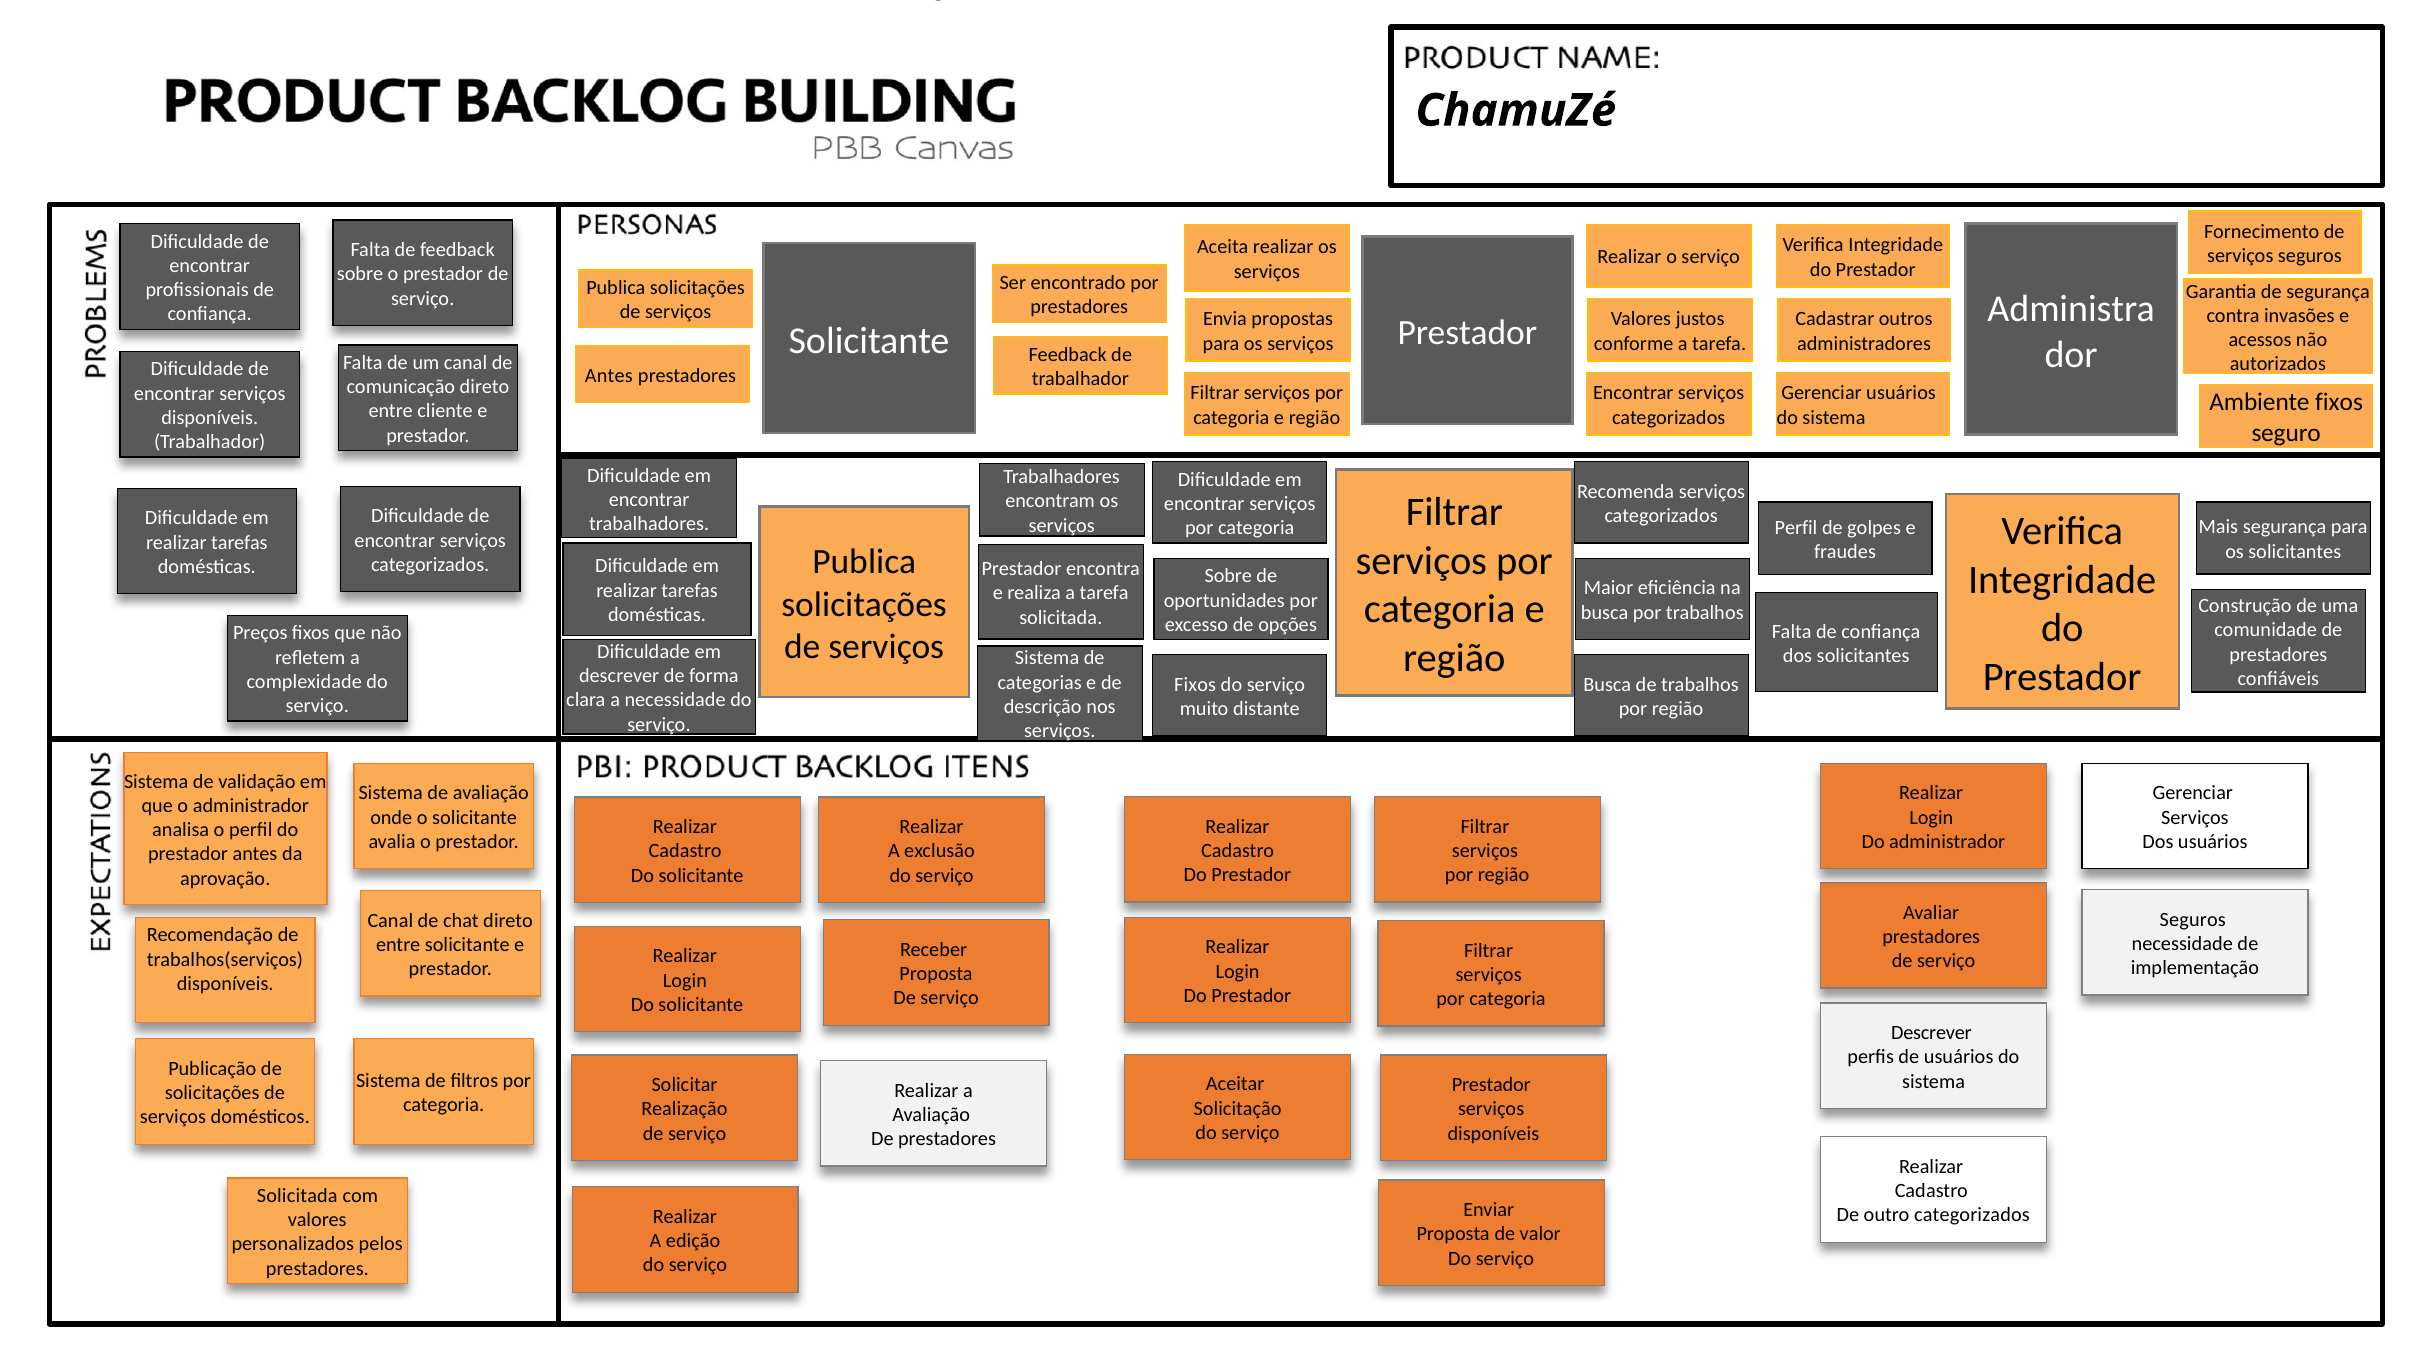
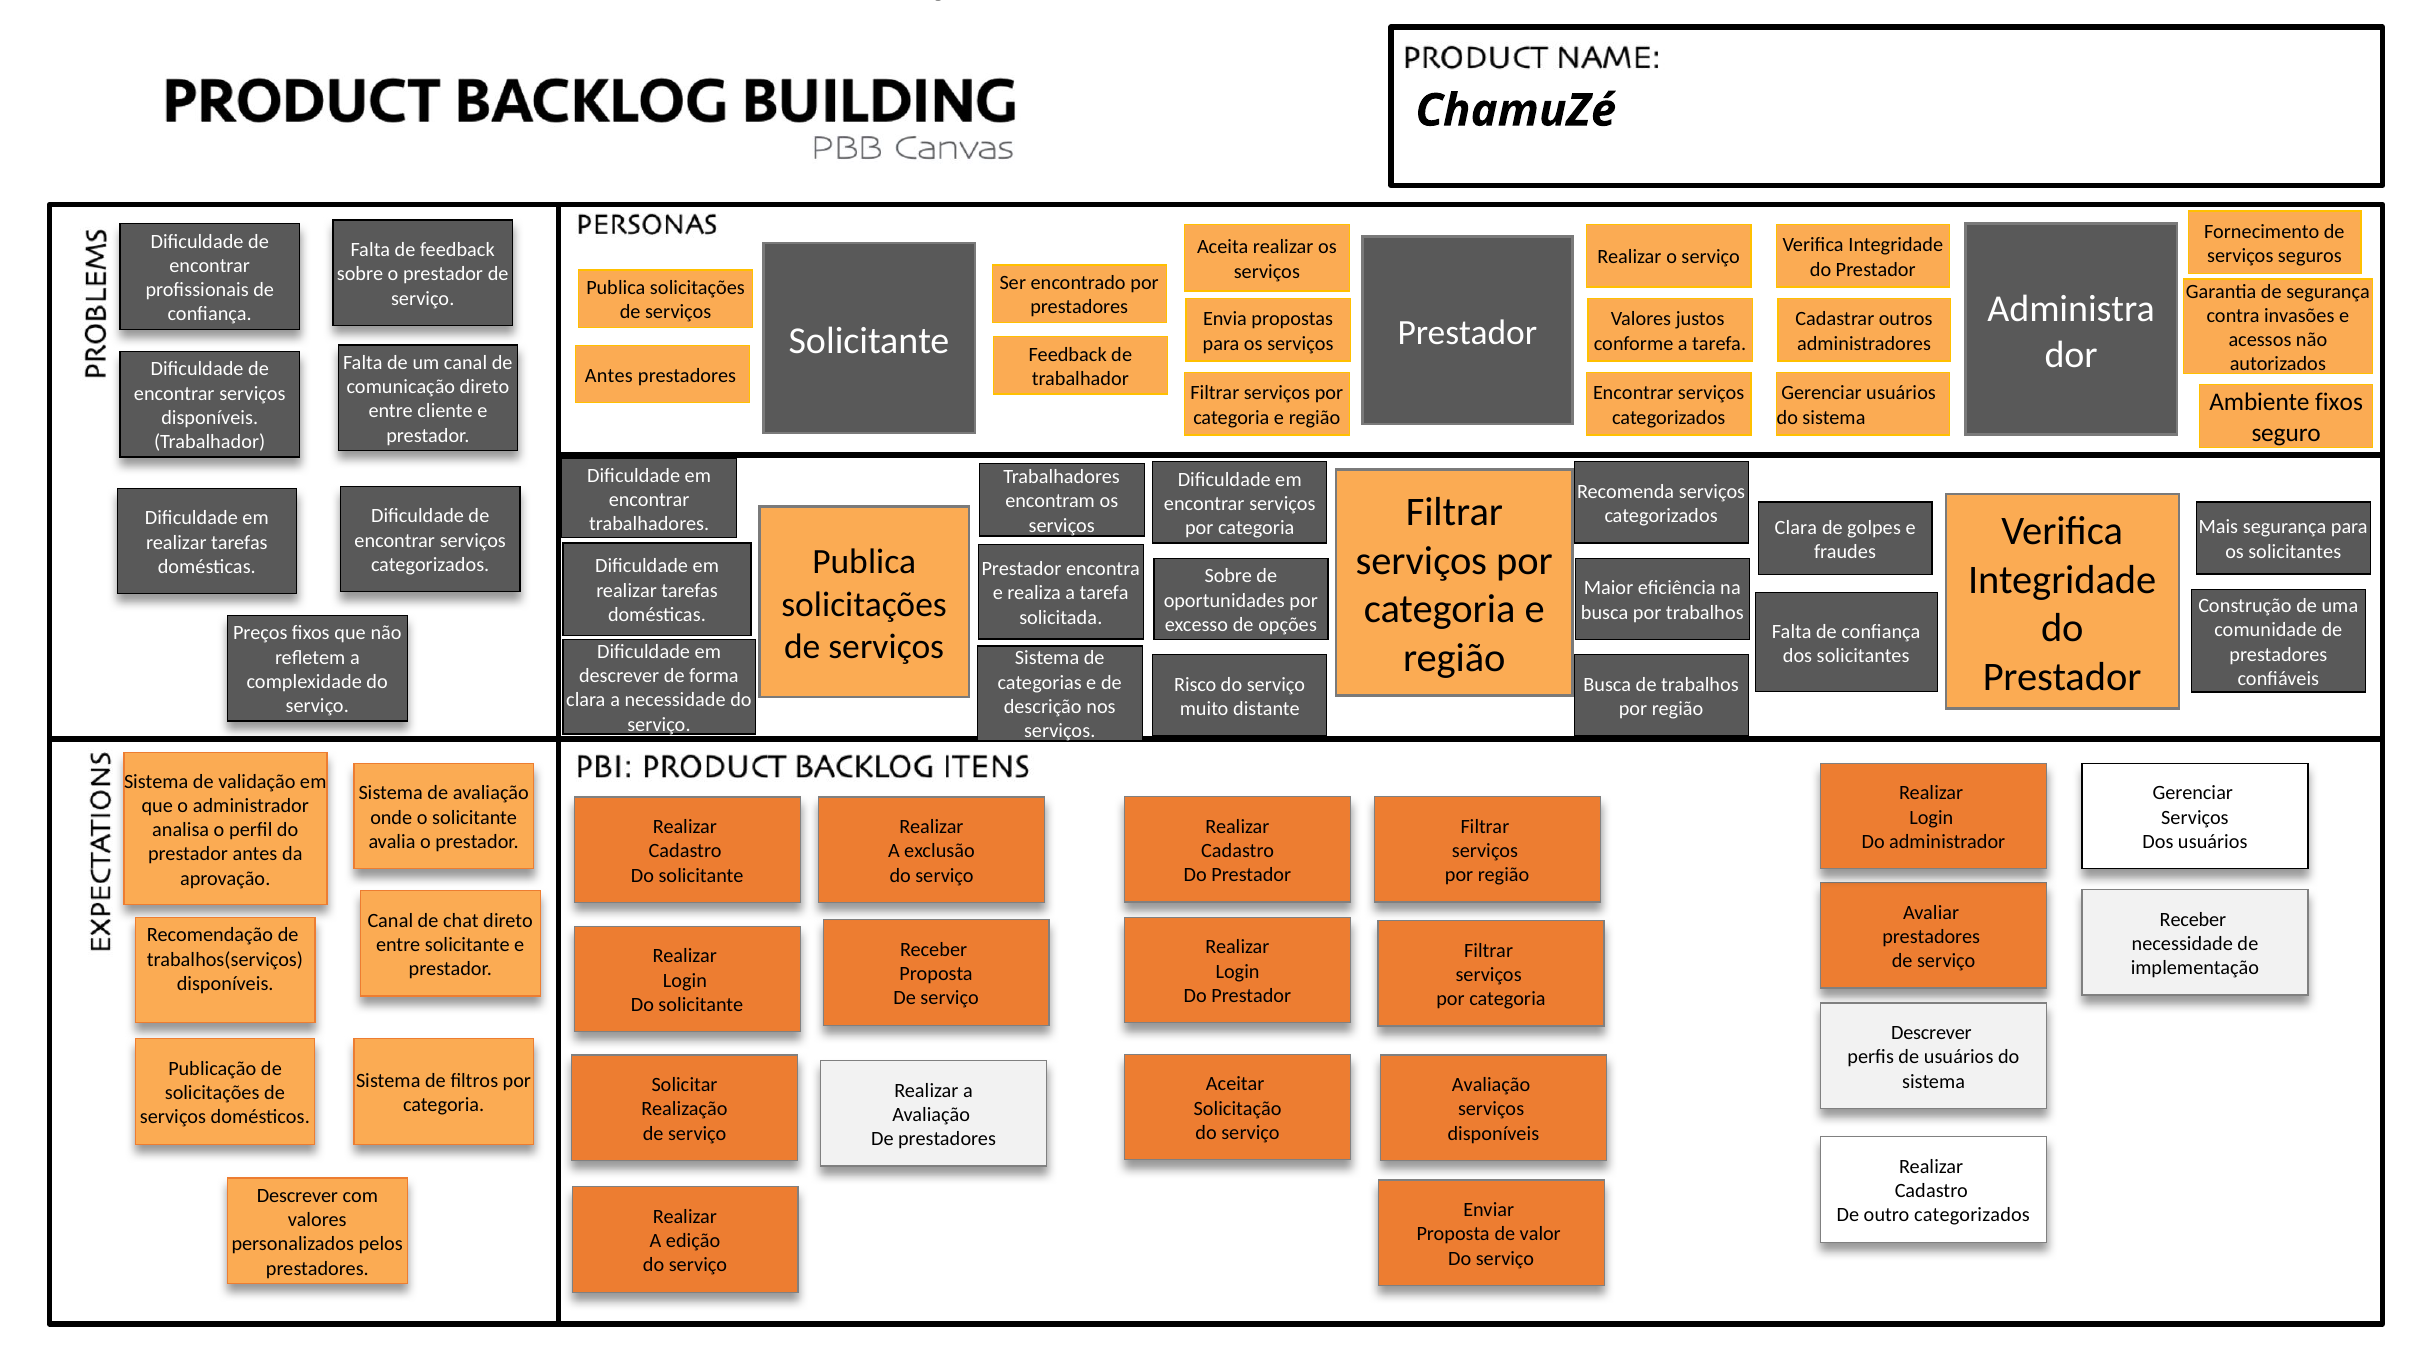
Perfil: Perfil -> Clara (1796, 527)
Fixos: Fixos -> Risco (1195, 685)
Seguros: Seguros -> Receber (2193, 919)
Prestador: Prestador -> Avaliação (1491, 1085)
Solicitada: Solicitada -> Descrever (297, 1196)
